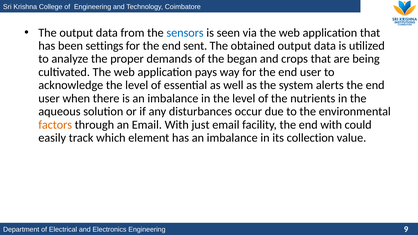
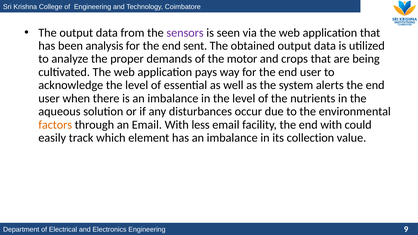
sensors colour: blue -> purple (185, 33)
settings: settings -> analysis (104, 46)
began: began -> motor (242, 59)
just: just -> less (201, 125)
